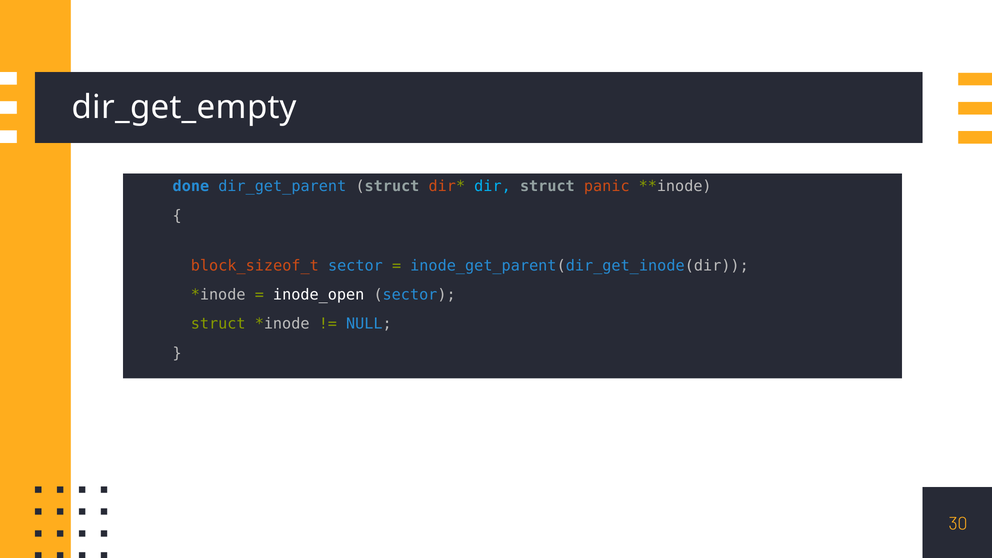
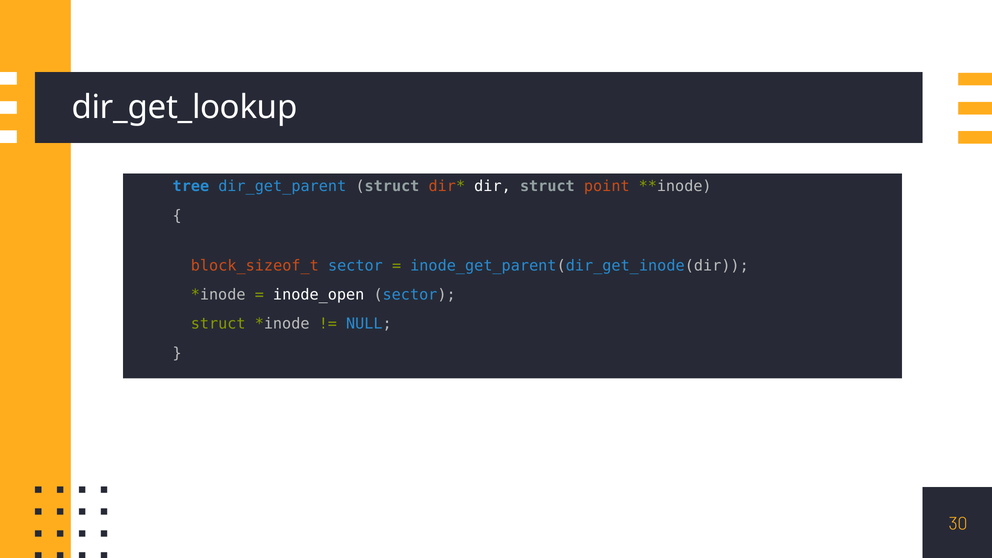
dir_get_empty: dir_get_empty -> dir_get_lookup (185, 107)
done: done -> tree (191, 186)
dir colour: light blue -> white (493, 186)
panic: panic -> point (607, 186)
